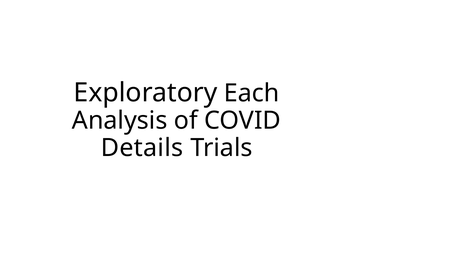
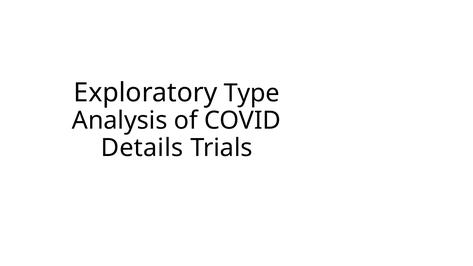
Each: Each -> Type (252, 93)
